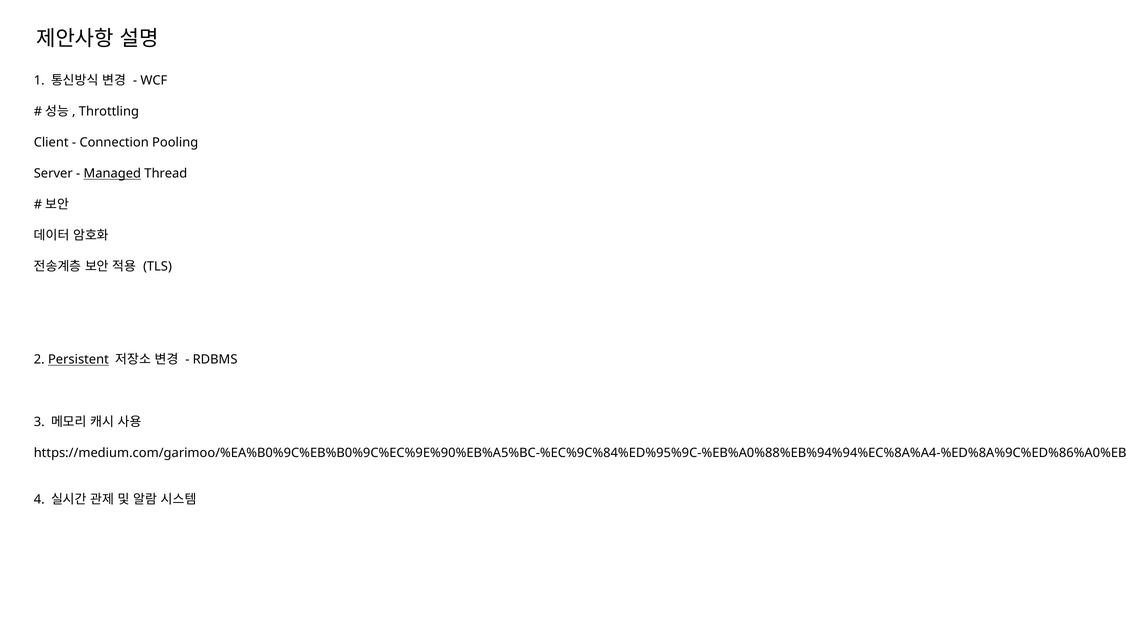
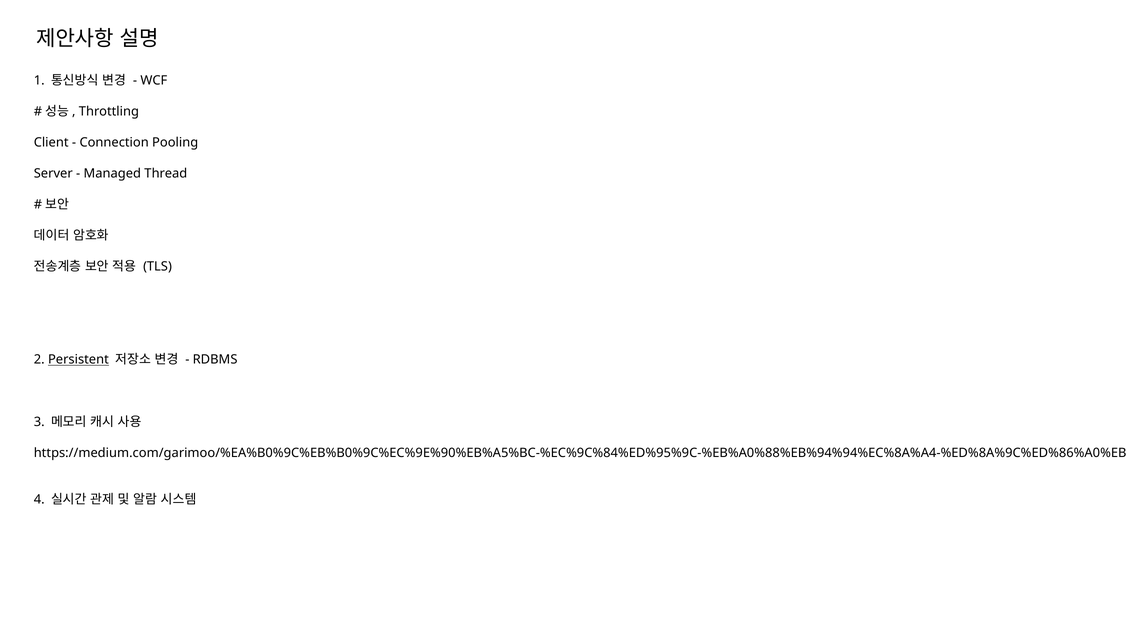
Managed underline: present -> none (112, 174)
